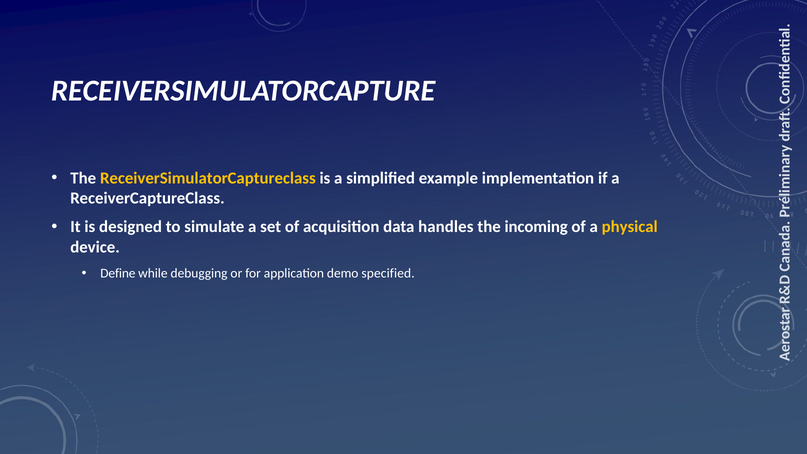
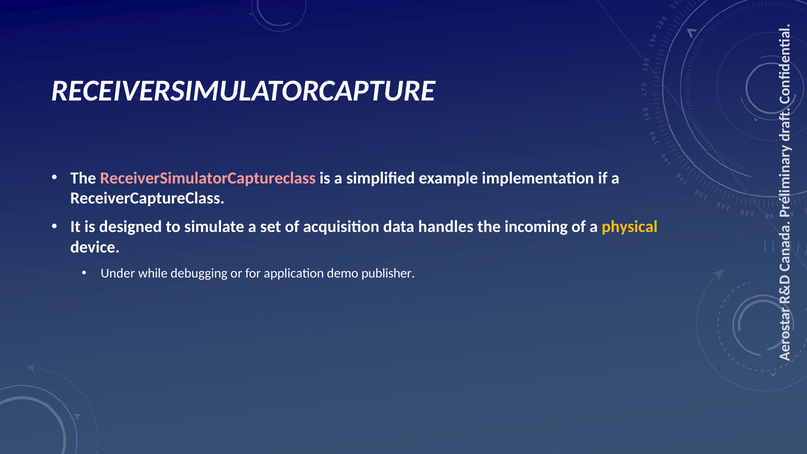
ReceiverSimulatorCaptureclass colour: yellow -> pink (208, 178)
Define: Define -> Under (118, 273)
specified: specified -> publisher (388, 273)
